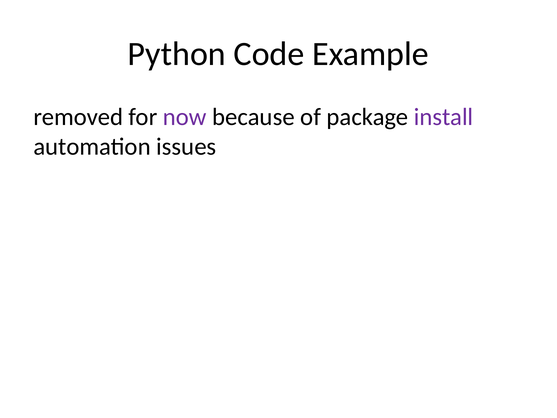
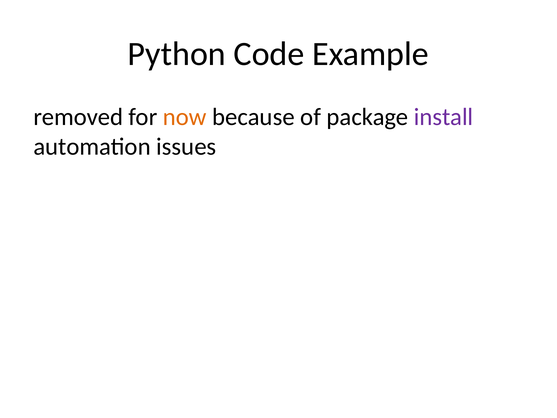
now colour: purple -> orange (185, 117)
